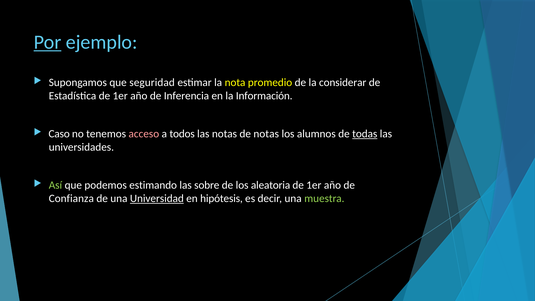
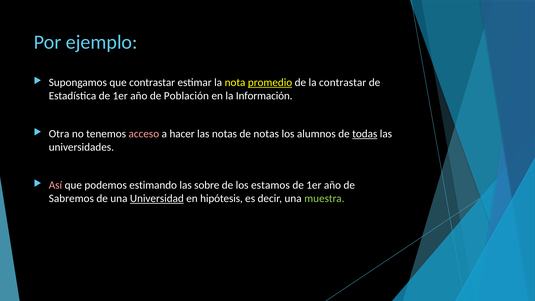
Por underline: present -> none (48, 42)
que seguridad: seguridad -> contrastar (152, 82)
promedio underline: none -> present (270, 82)
la considerar: considerar -> contrastar (343, 82)
Inferencia: Inferencia -> Población (186, 96)
Caso: Caso -> Otra (59, 134)
todos: todos -> hacer (182, 134)
Así colour: light green -> pink (55, 185)
aleatoria: aleatoria -> estamos (270, 185)
Confianza: Confianza -> Sabremos (71, 198)
